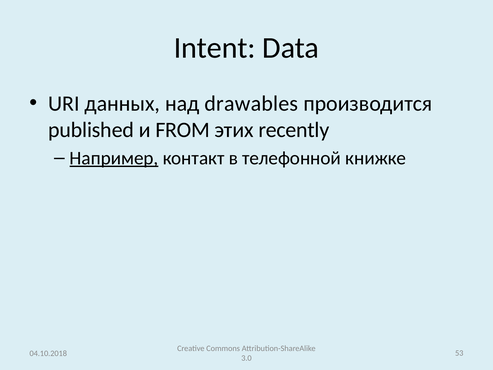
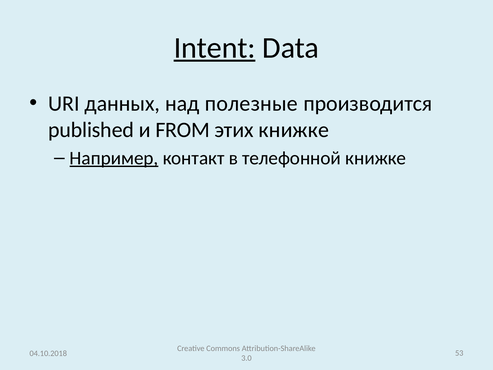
Intent underline: none -> present (215, 48)
drawables: drawables -> полезные (251, 103)
этих recently: recently -> книжке (294, 130)
